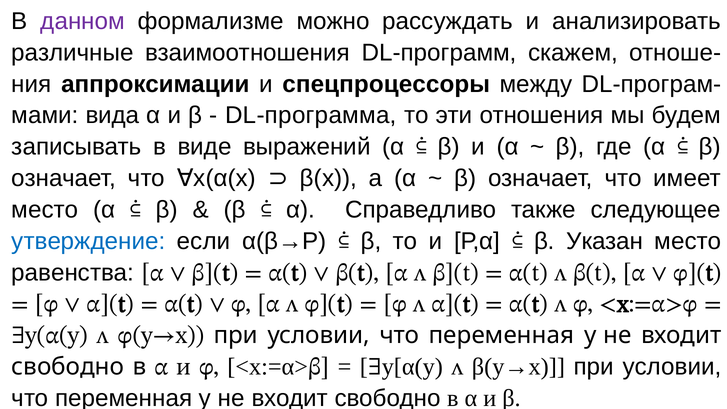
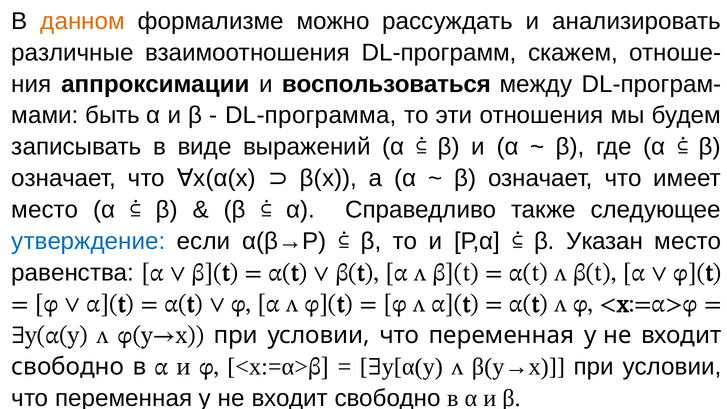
данном colour: purple -> orange (83, 21)
спецпроцессоры: спецпроцессоры -> воспользоваться (386, 84)
вида: вида -> быть (113, 115)
